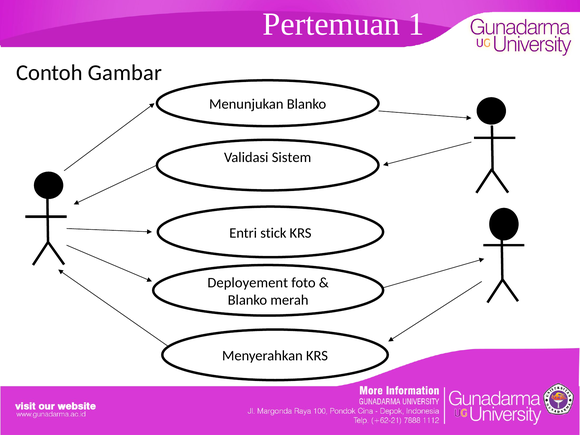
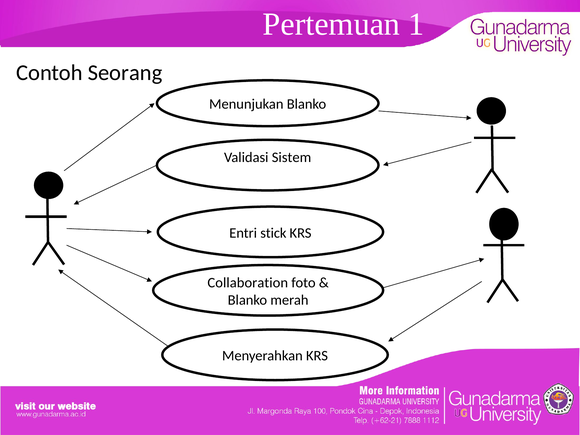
Gambar: Gambar -> Seorang (125, 73)
Deployement: Deployement -> Collaboration (248, 283)
